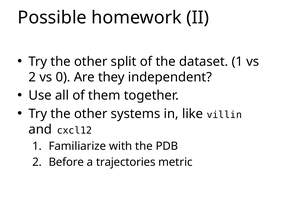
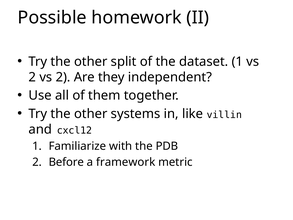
2 vs 0: 0 -> 2 (63, 77)
trajectories: trajectories -> framework (126, 162)
